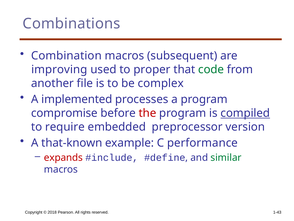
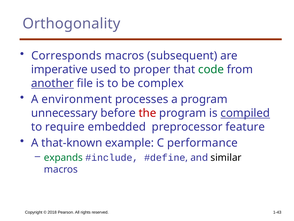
Combinations: Combinations -> Orthogonality (71, 24)
Combination: Combination -> Corresponds (66, 56)
improving: improving -> imperative (59, 69)
another underline: none -> present (52, 83)
implemented: implemented -> environment (77, 99)
compromise: compromise -> unnecessary (64, 113)
version: version -> feature (245, 127)
expands colour: red -> green (63, 157)
similar colour: green -> black (226, 157)
